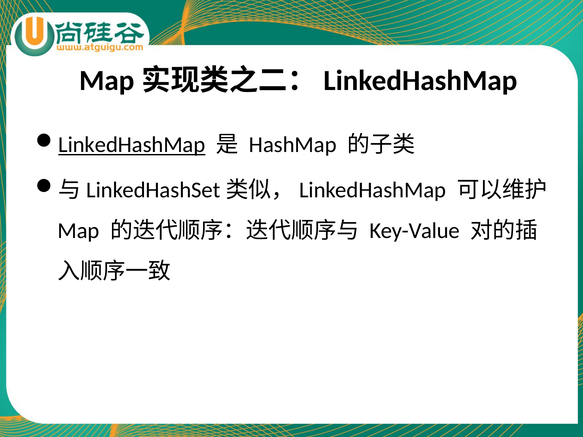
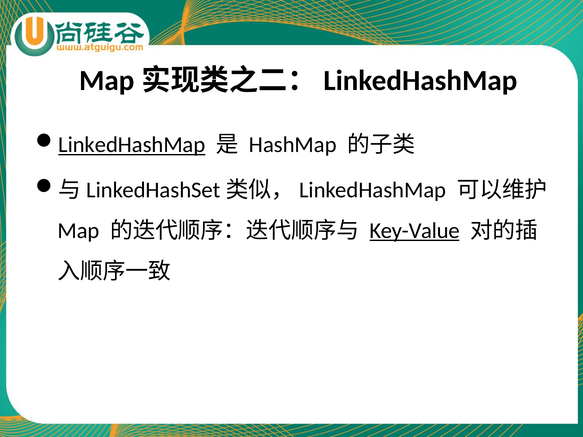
Key-Value underline: none -> present (415, 231)
